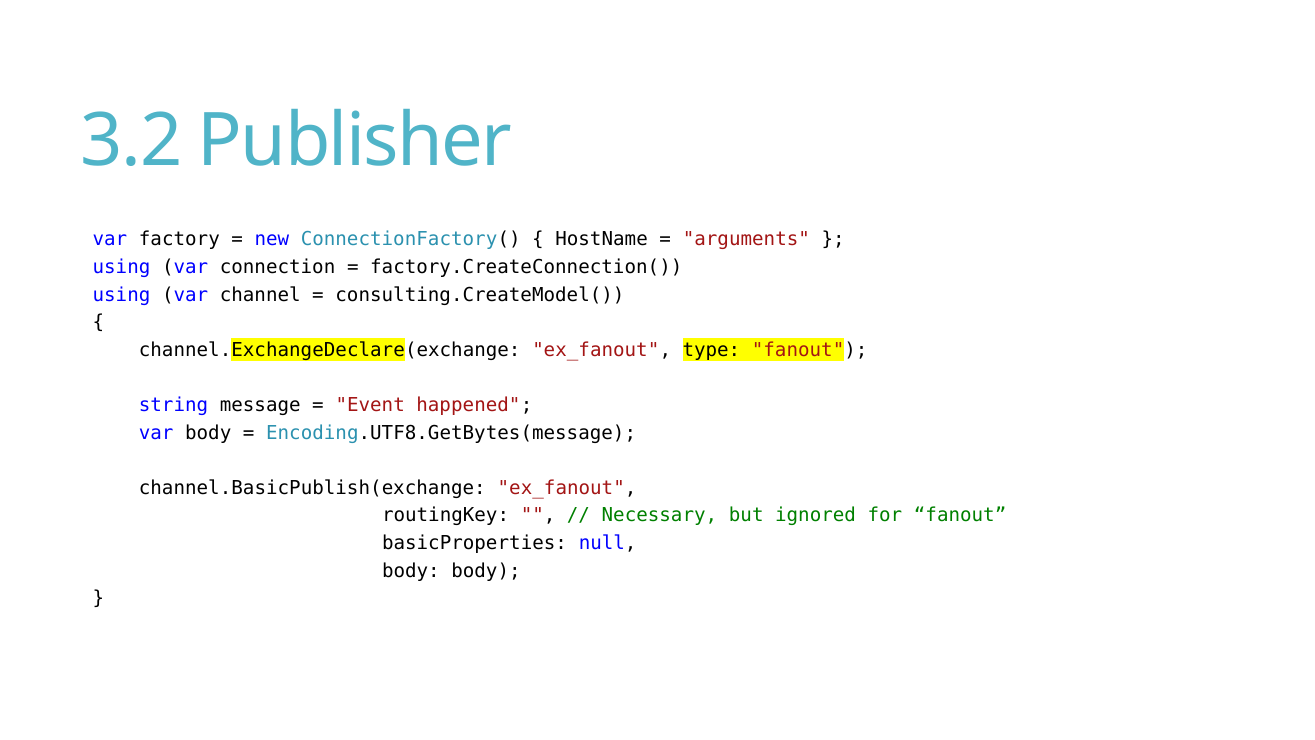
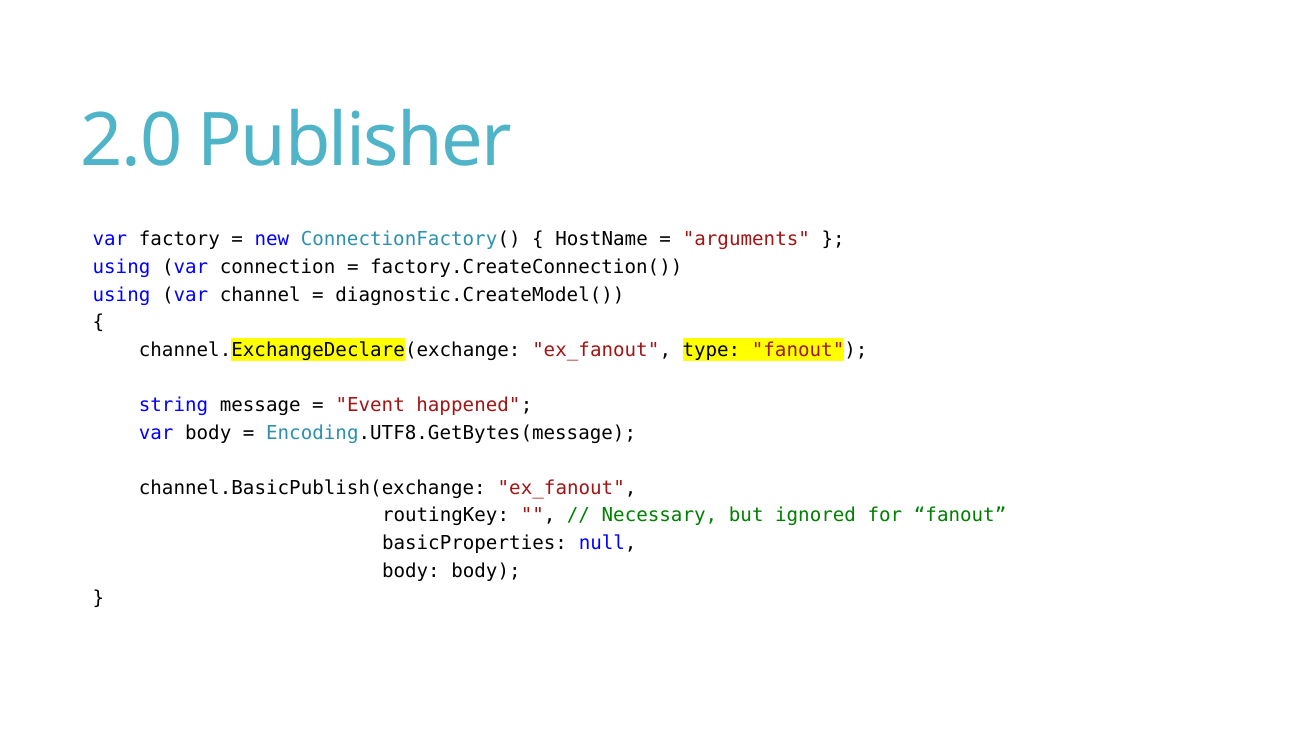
3.2: 3.2 -> 2.0 (132, 142)
consulting.CreateModel(: consulting.CreateModel( -> diagnostic.CreateModel( (480, 295)
